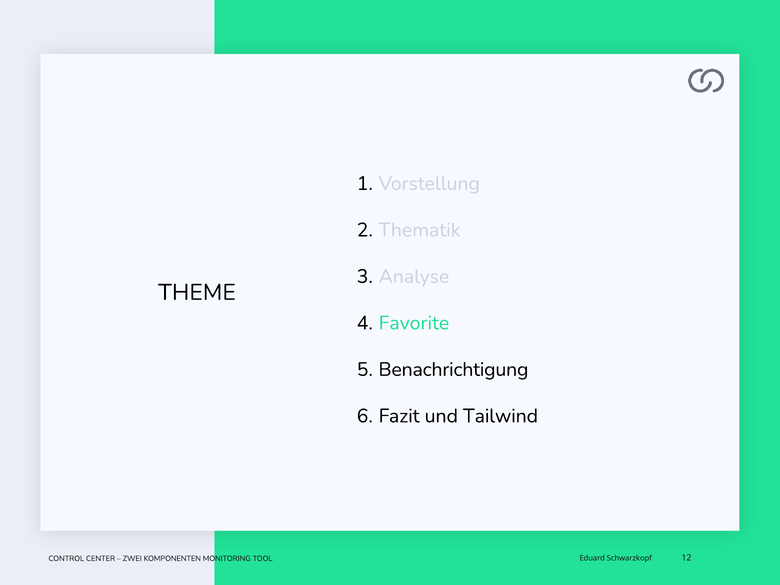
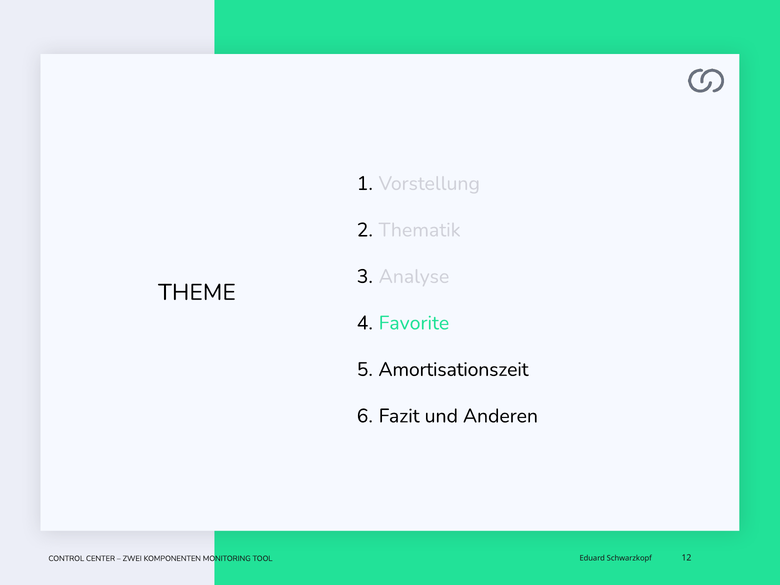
Benachrichtigung: Benachrichtigung -> Amortisationszeit (453, 369)
Tailwind: Tailwind -> Anderen (500, 416)
